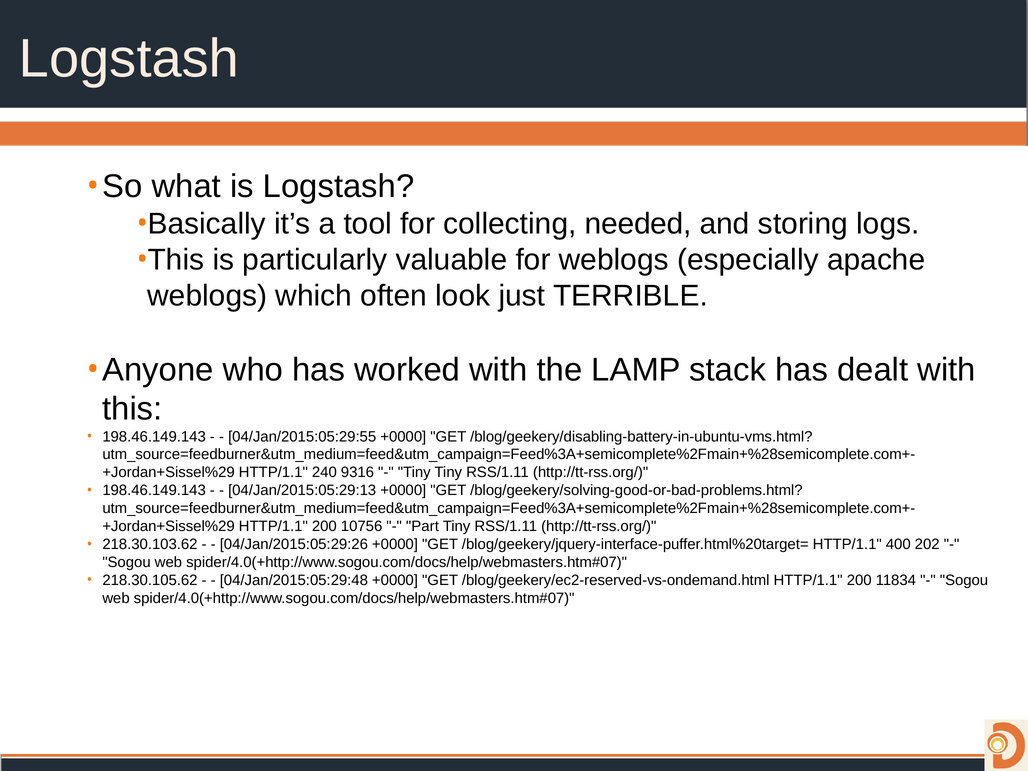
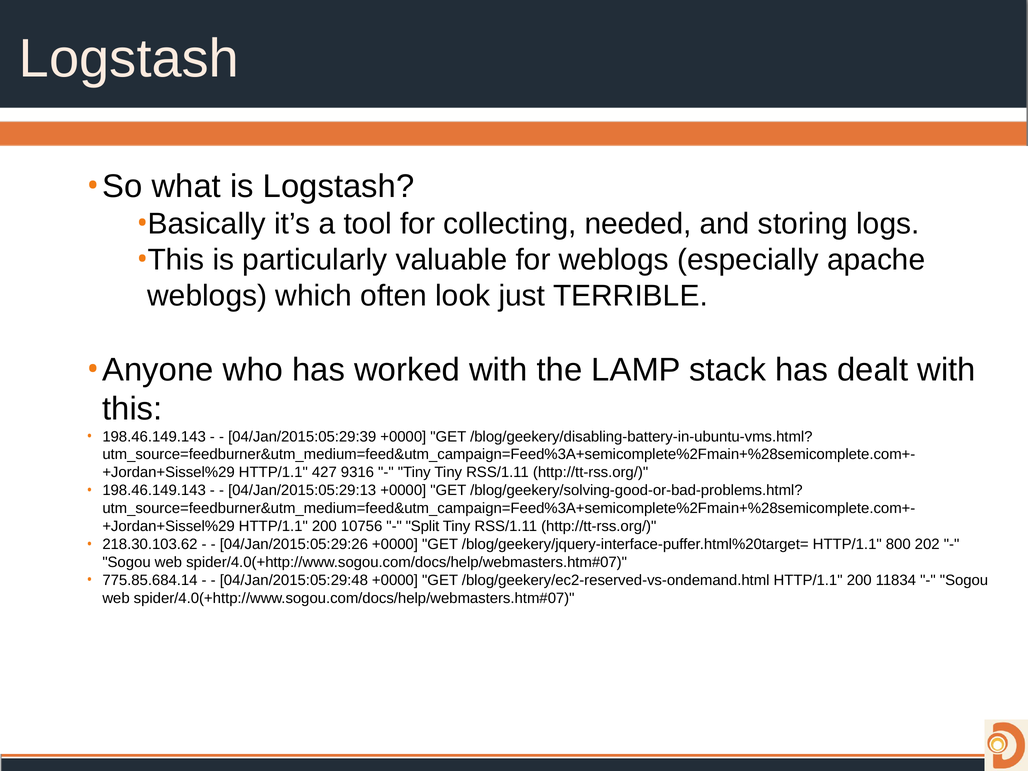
04/Jan/2015:05:29:55: 04/Jan/2015:05:29:55 -> 04/Jan/2015:05:29:39 (302, 437)
240: 240 -> 427 (324, 473)
Part: Part -> Split (423, 526)
400: 400 -> 800 (898, 544)
218.30.105.62: 218.30.105.62 -> 775.85.684.14 (150, 580)
